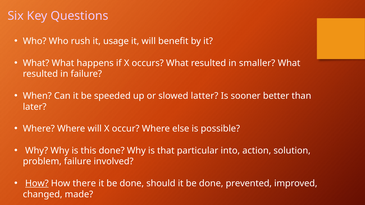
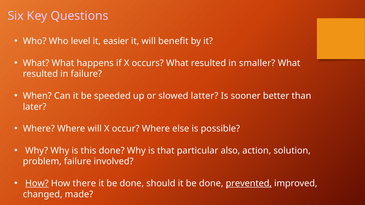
rush: rush -> level (81, 41)
usage: usage -> easier (116, 41)
into: into -> also (230, 151)
prevented underline: none -> present (249, 184)
